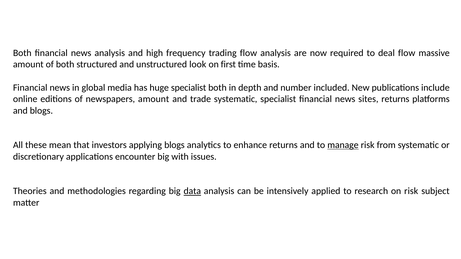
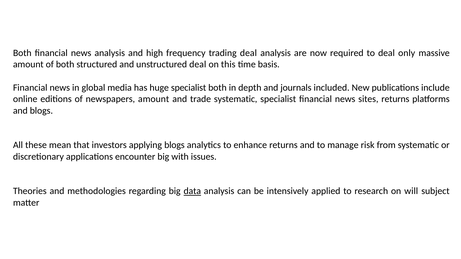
trading flow: flow -> deal (248, 53)
deal flow: flow -> only (407, 53)
unstructured look: look -> deal (198, 65)
first: first -> this (228, 65)
number: number -> journals (296, 88)
manage underline: present -> none (343, 145)
on risk: risk -> will (411, 191)
